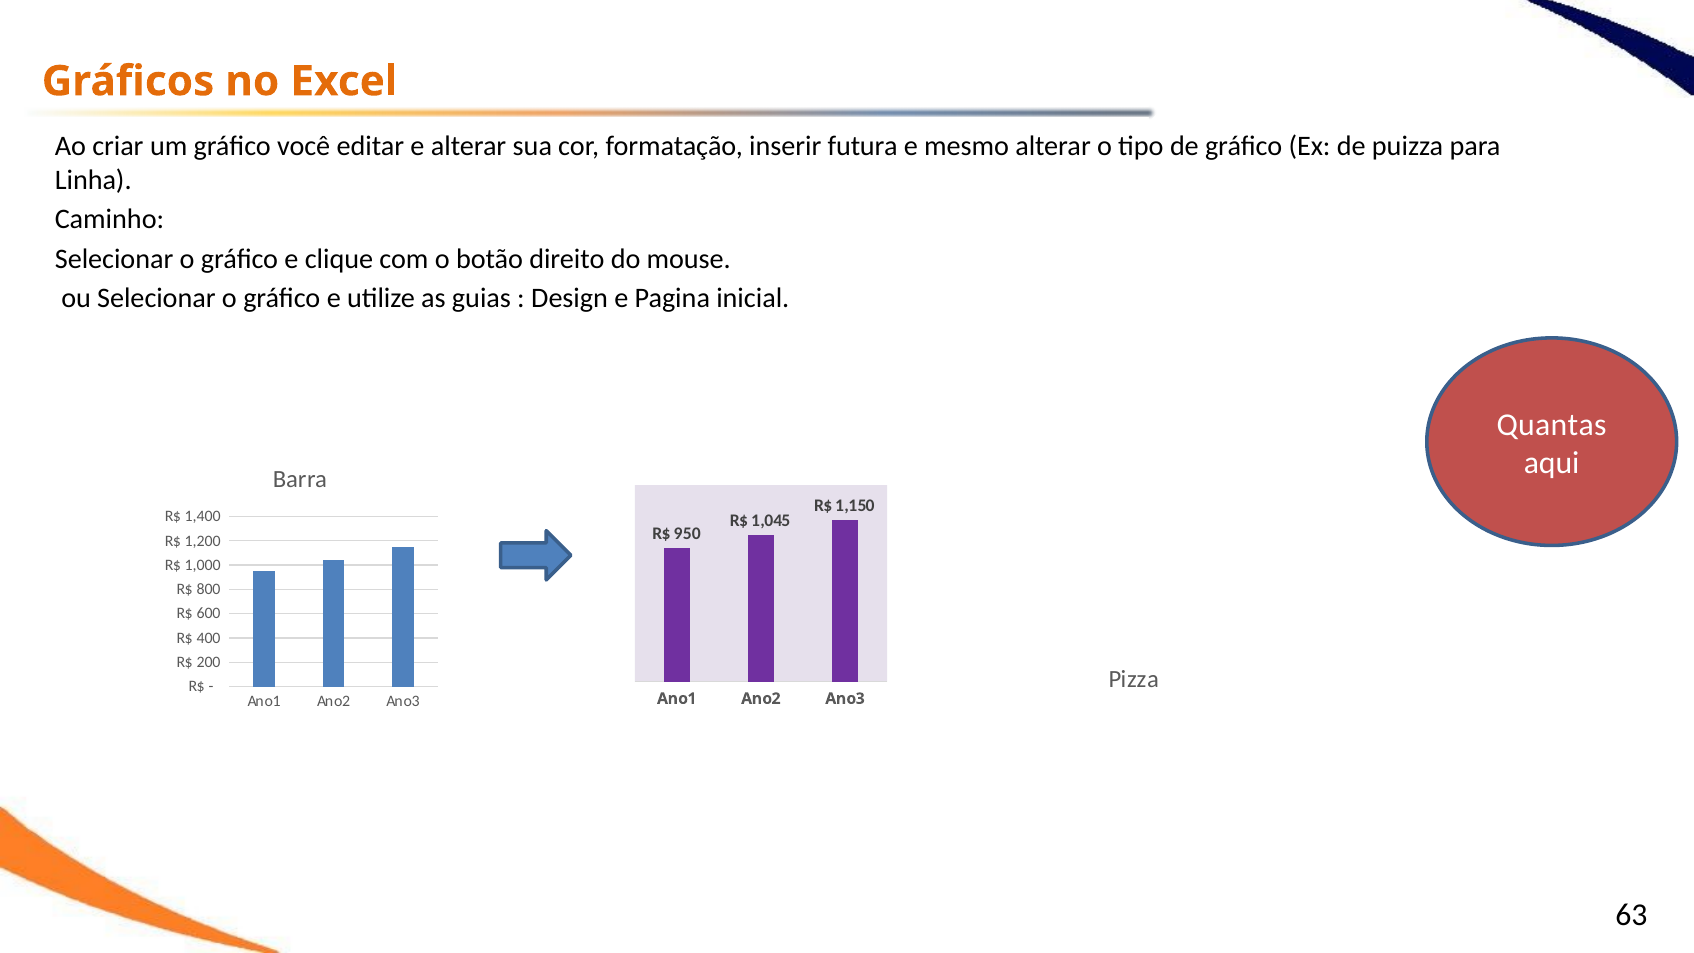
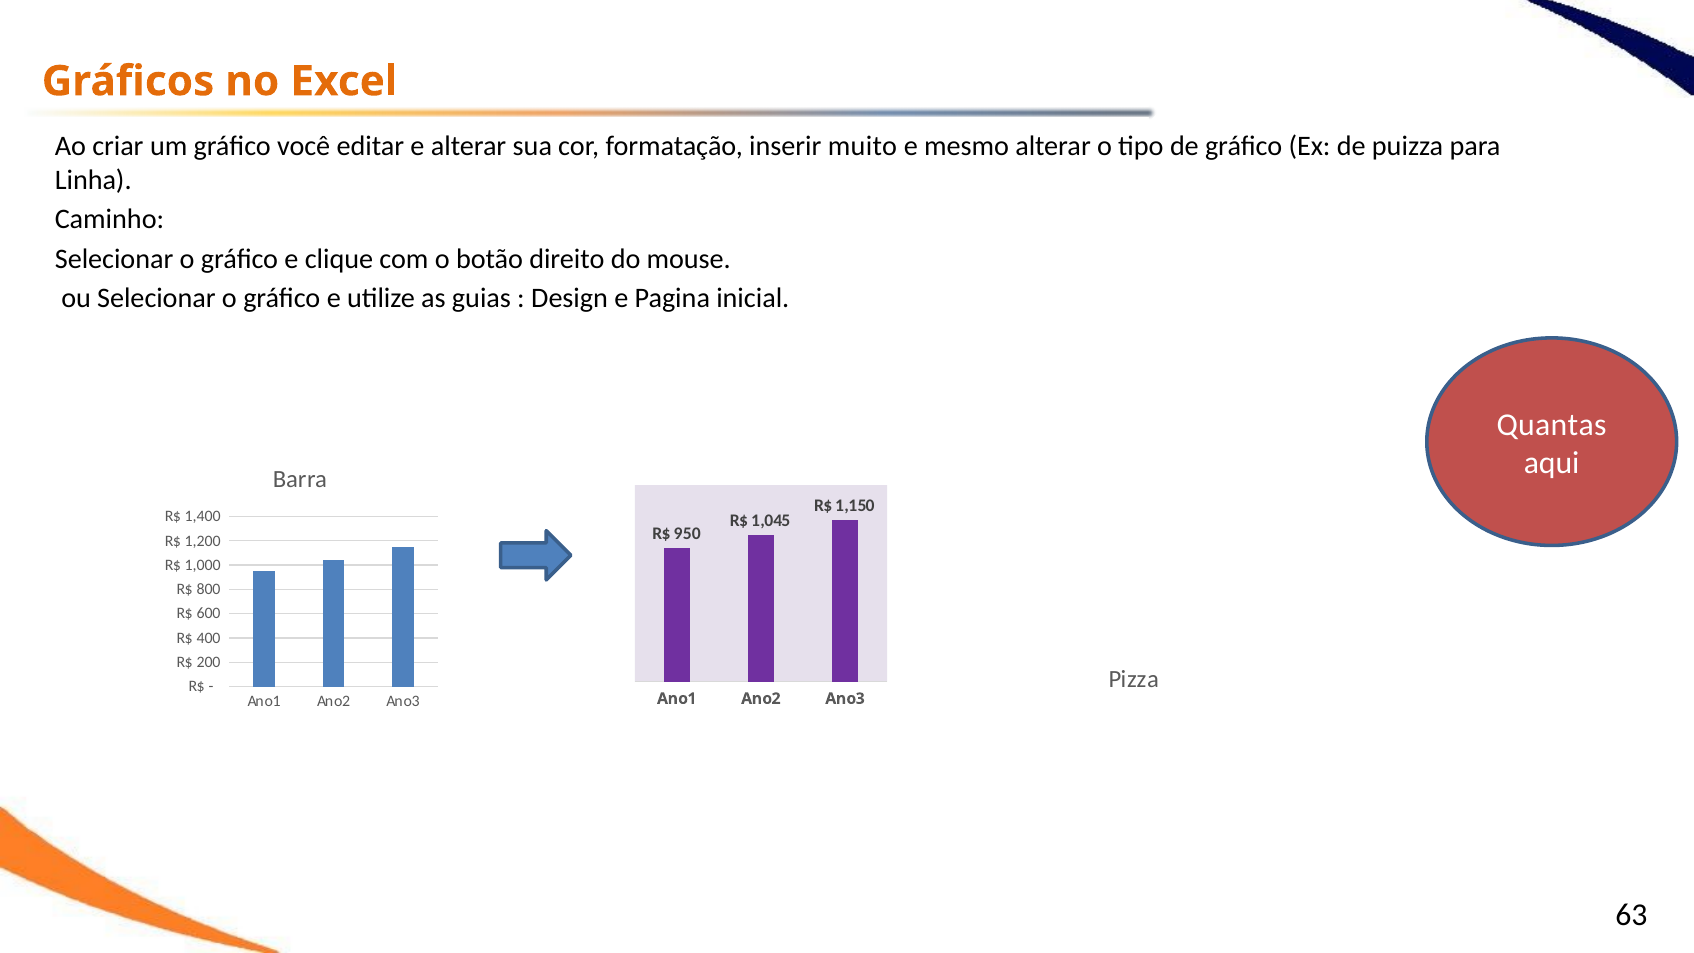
futura: futura -> muito (863, 146)
